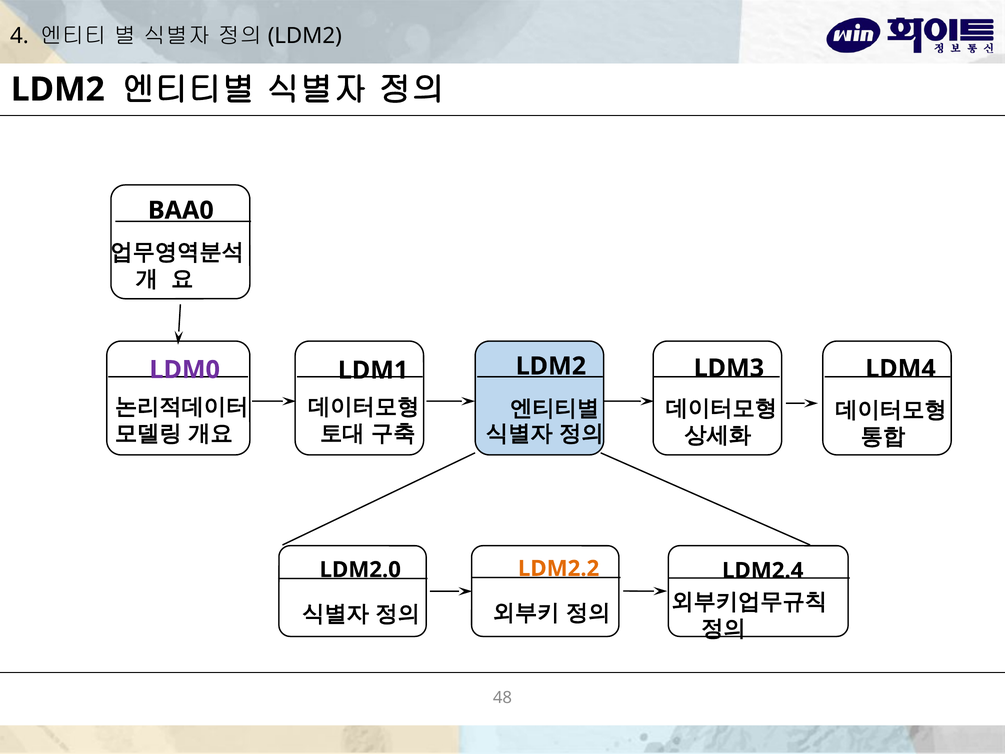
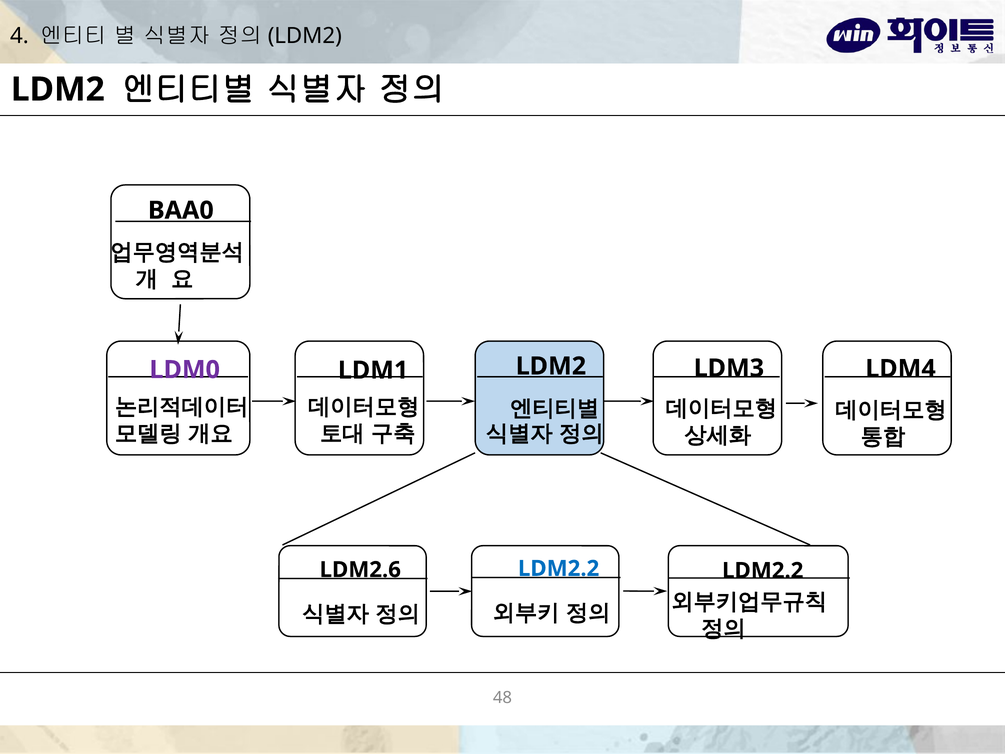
LDM2.2 colour: orange -> blue (559, 568)
LDM2.0: LDM2.0 -> LDM2.6 (360, 570)
LDM2.4: LDM2.4 -> LDM2.2 (763, 570)
